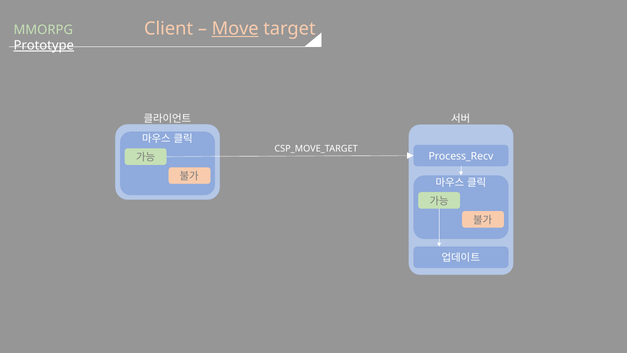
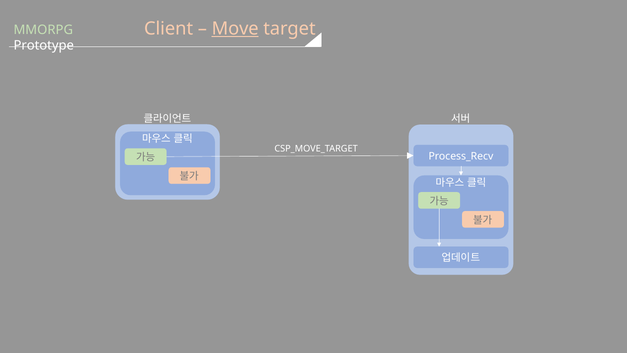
Prototype underline: present -> none (44, 45)
